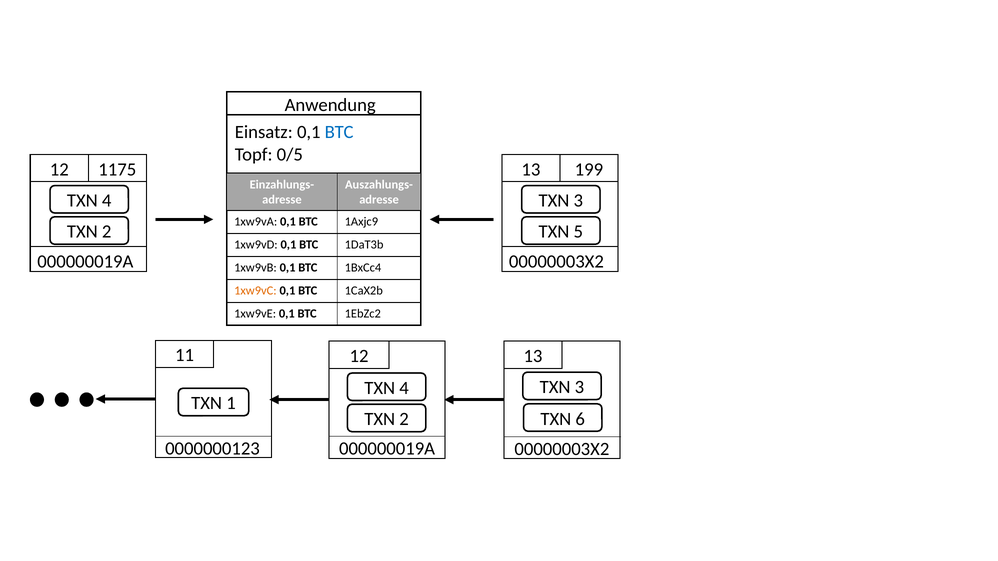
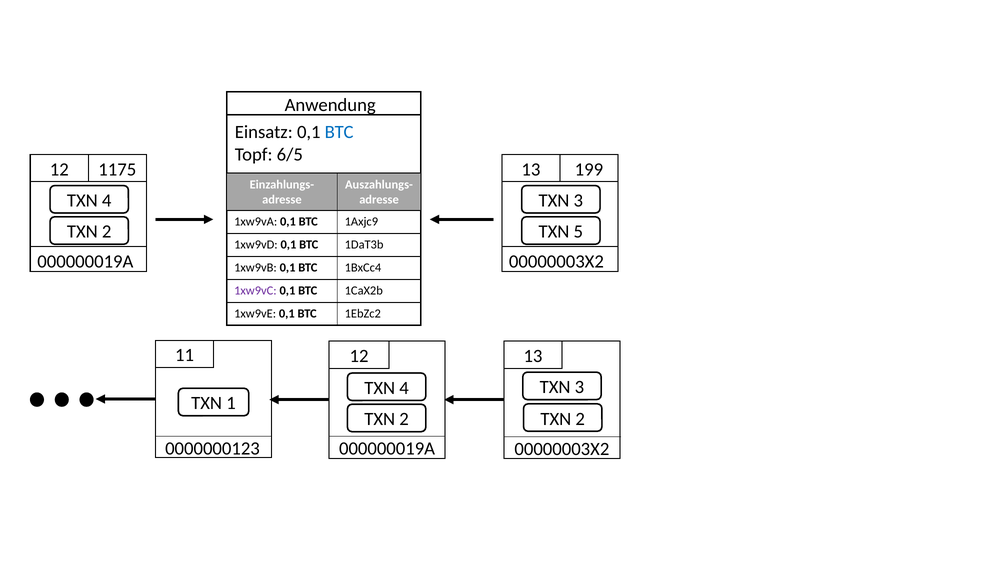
0/5: 0/5 -> 6/5 (290, 155)
1xw9vC colour: orange -> purple (255, 291)
6: 6 -> 2 (580, 419)
